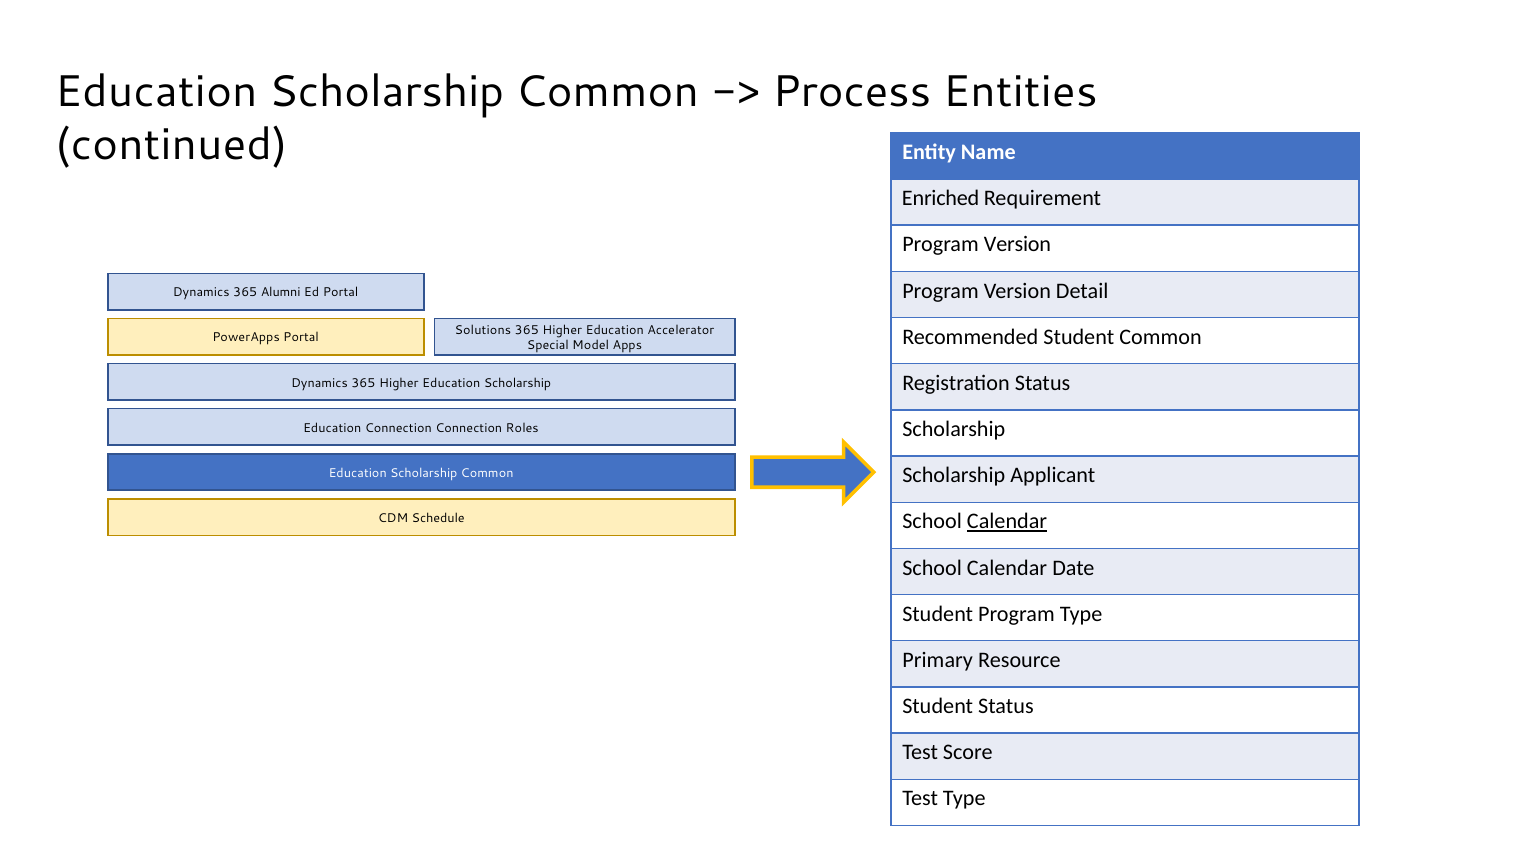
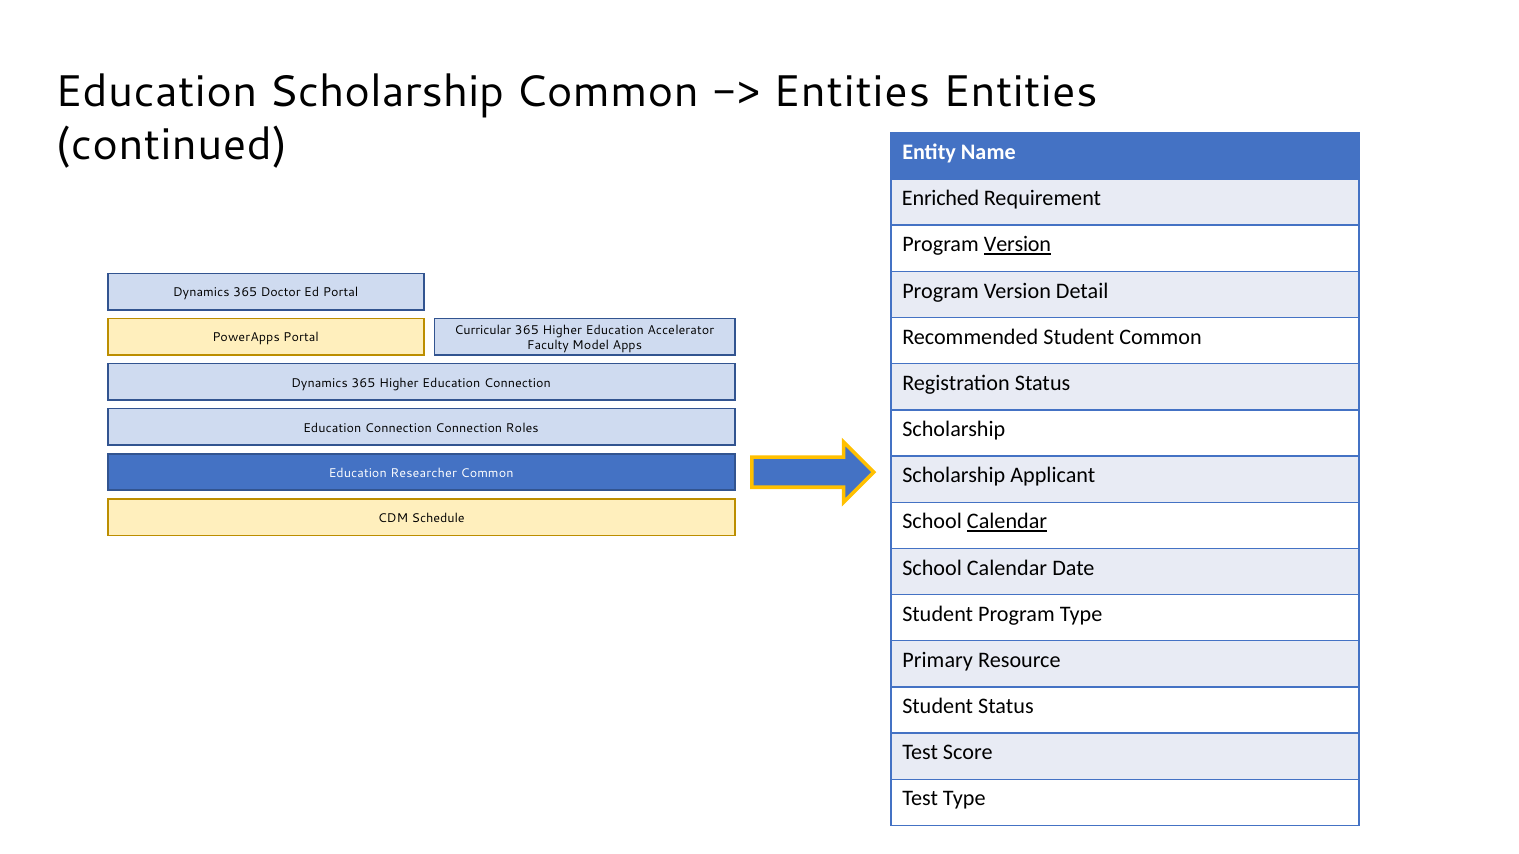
Process: Process -> Entities (851, 92)
Version underline: none -> present (1017, 245)
Alumni: Alumni -> Doctor (281, 293)
Solutions: Solutions -> Curricular (483, 330)
Special: Special -> Faculty (548, 345)
Higher Education Scholarship: Scholarship -> Connection (517, 383)
Scholarship: Scholarship -> Researcher (424, 473)
